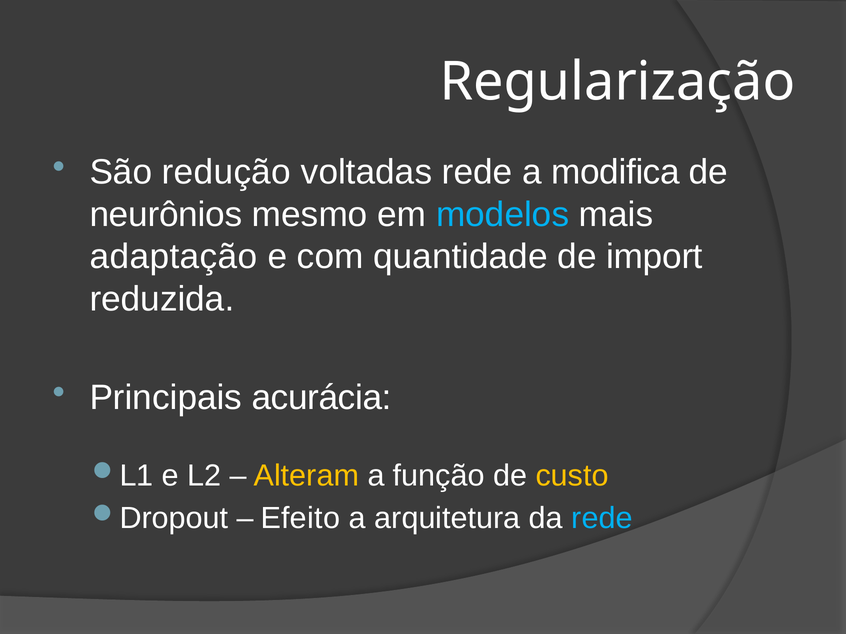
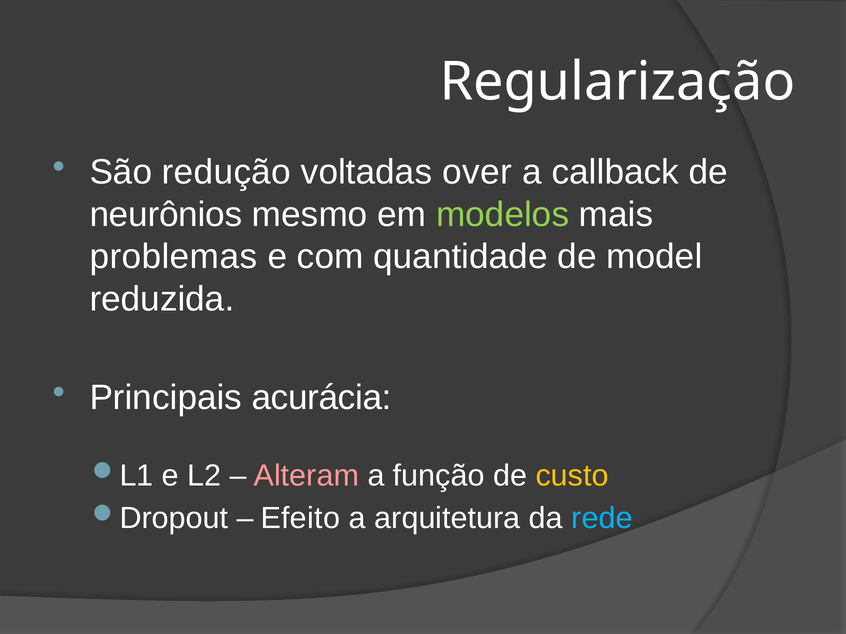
voltadas rede: rede -> over (477, 172)
modifica: modifica -> callback (615, 172)
modelos colour: light blue -> light green (503, 215)
adaptação: adaptação -> problemas (173, 257)
import: import -> model (654, 257)
Alteram colour: yellow -> pink (306, 476)
